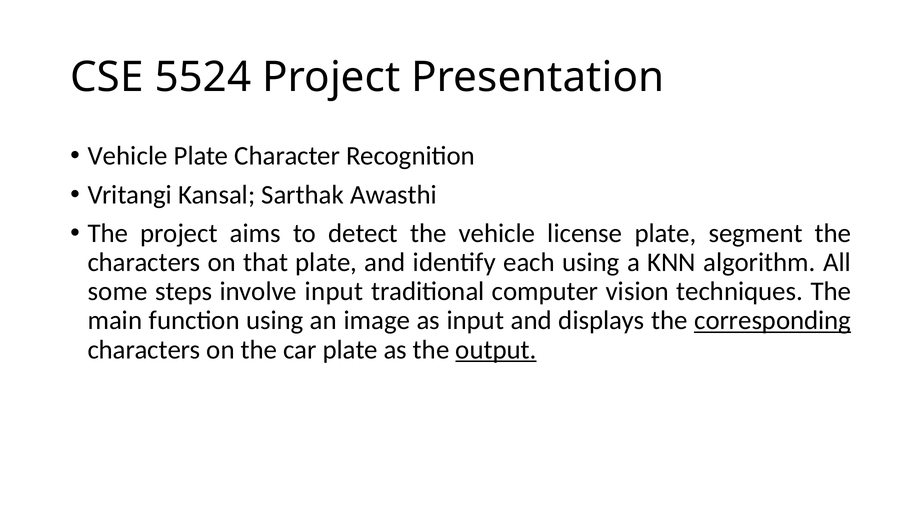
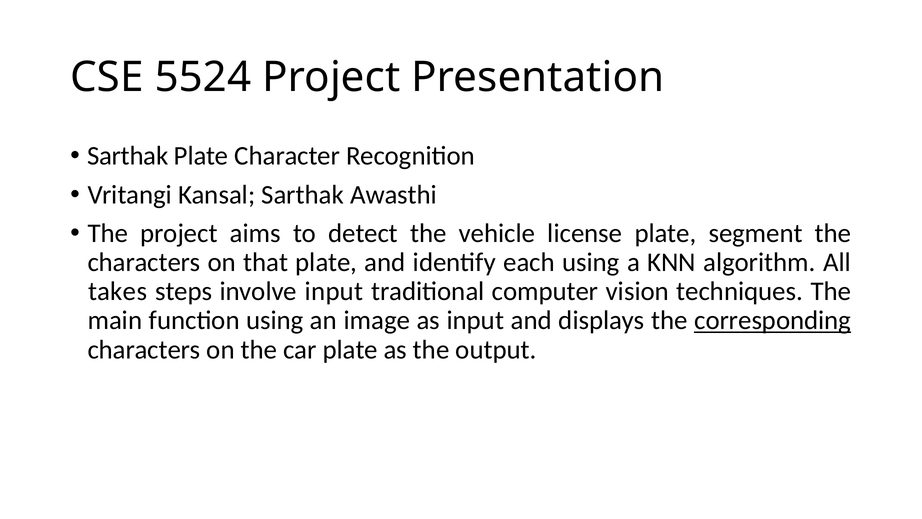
Vehicle: Vehicle -> Sarthak (128, 156)
some: some -> takes (118, 291)
output underline: present -> none (496, 349)
